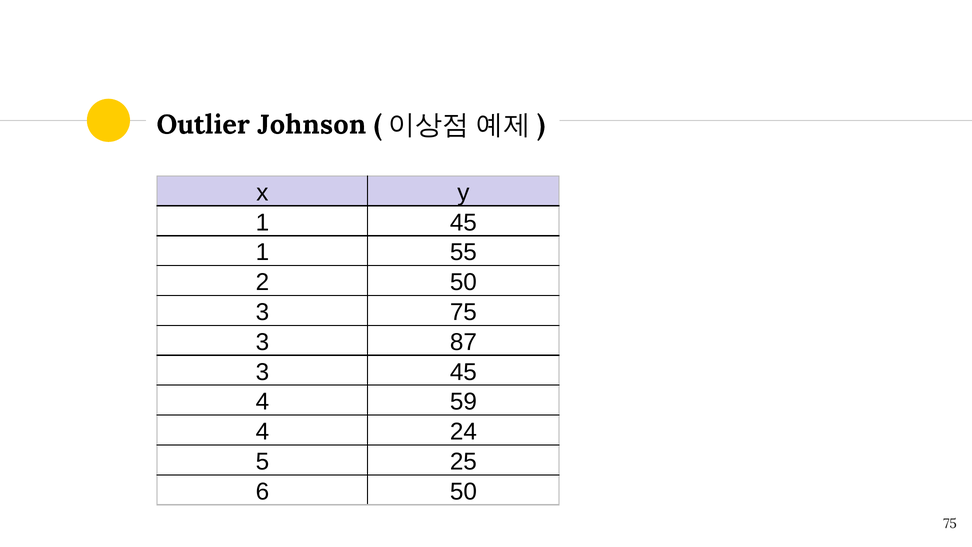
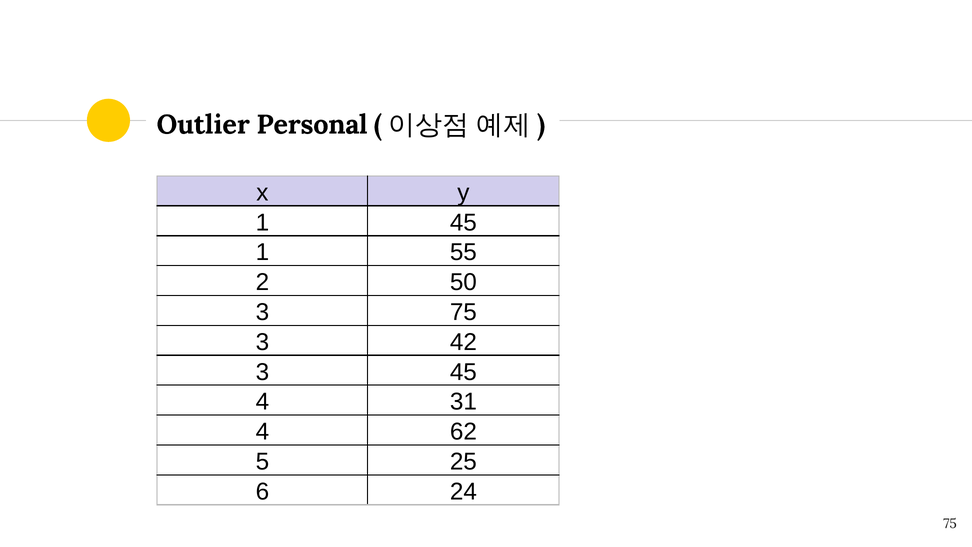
Johnson: Johnson -> Personal (312, 125)
87: 87 -> 42 (463, 342)
59: 59 -> 31 (463, 402)
24: 24 -> 62 (463, 432)
6 50: 50 -> 24 (463, 491)
